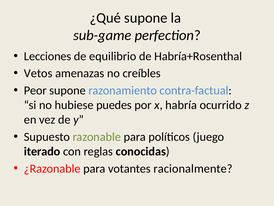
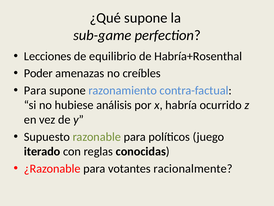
Vetos: Vetos -> Poder (38, 73)
Peor: Peor -> Para (35, 90)
puedes: puedes -> análisis (114, 105)
